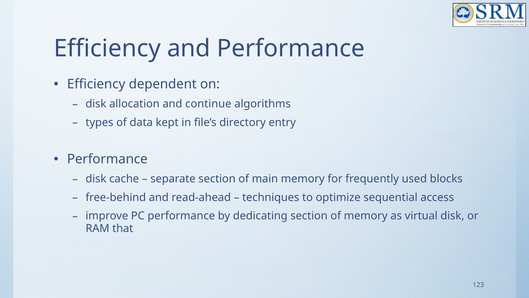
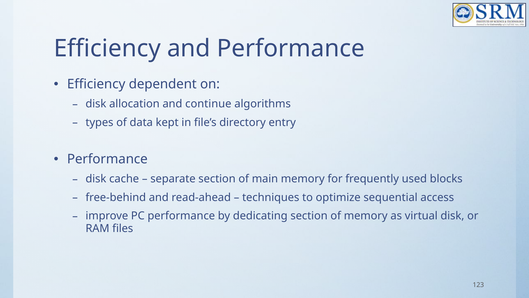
that: that -> files (123, 228)
